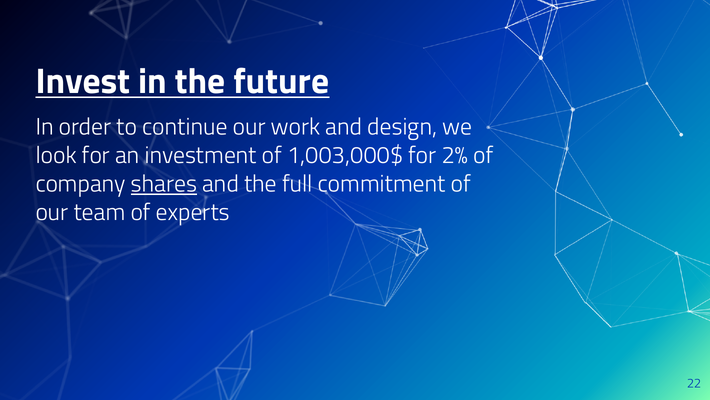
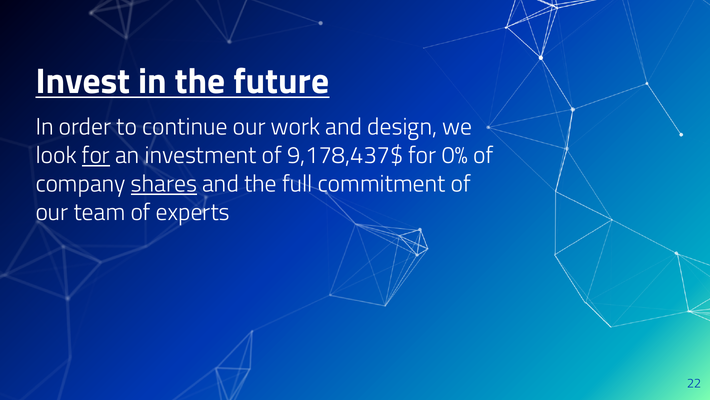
for underline: none -> present (96, 155)
1,003,000$: 1,003,000$ -> 9,178,437$ (345, 155)
2%: 2% -> 0% (455, 155)
